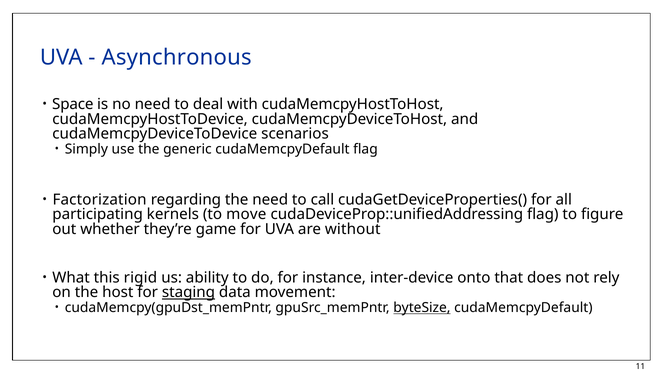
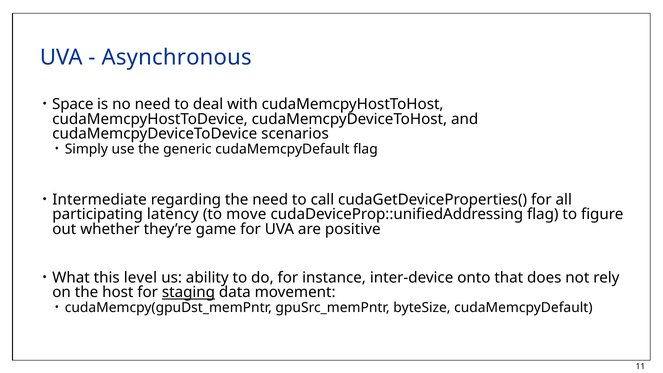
Factorization: Factorization -> Intermediate (100, 200)
kernels: kernels -> latency (173, 214)
without: without -> positive (353, 229)
rigid: rigid -> level (140, 278)
byteSize underline: present -> none (422, 308)
